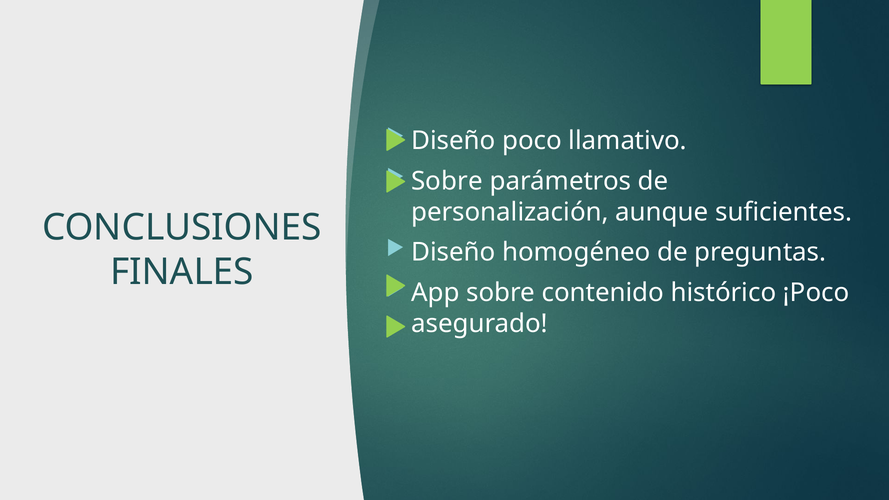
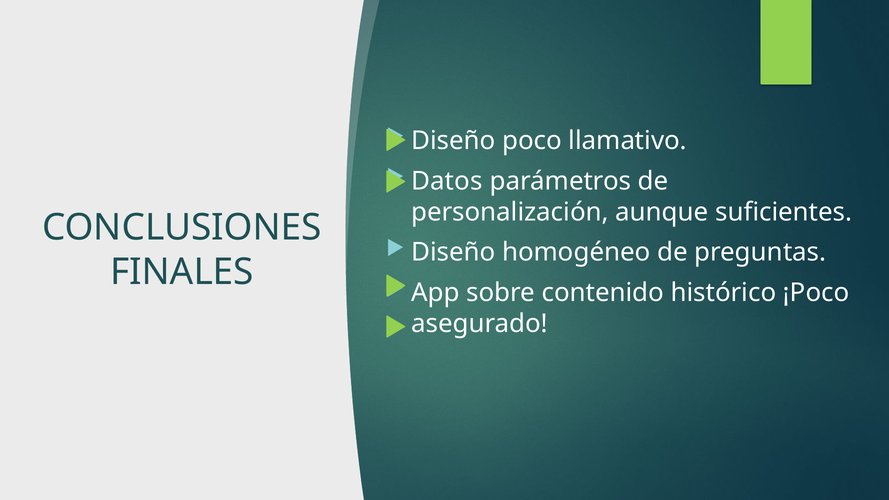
Sobre: Sobre -> Datos (447, 181)
